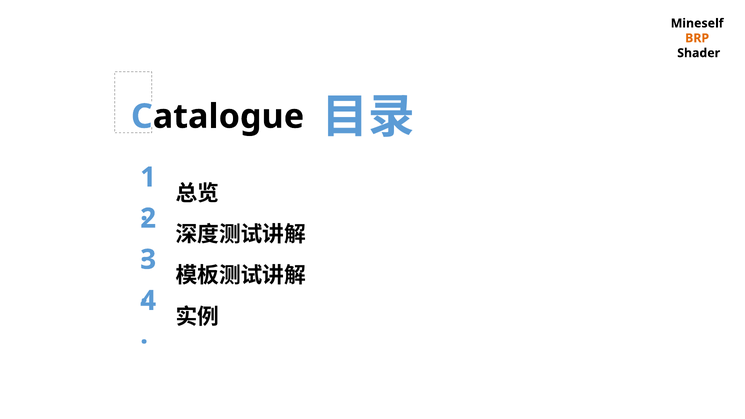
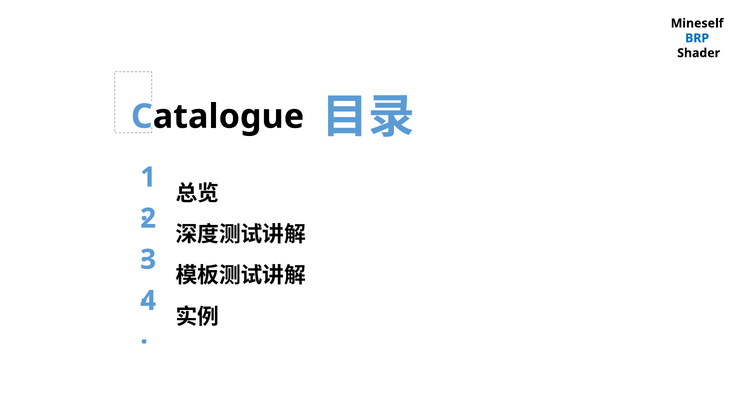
BRP colour: orange -> blue (697, 38)
